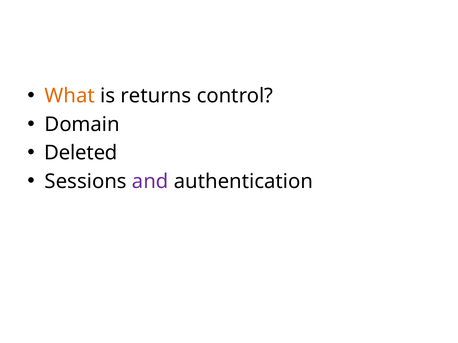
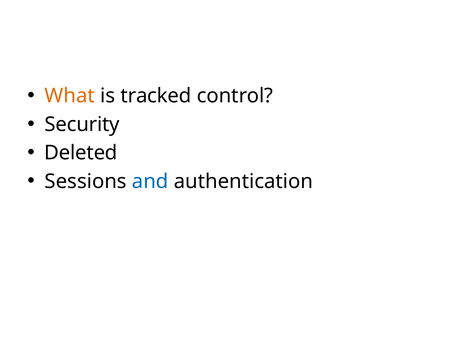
returns: returns -> tracked (156, 96)
Domain: Domain -> Security (82, 125)
and colour: purple -> blue (150, 182)
